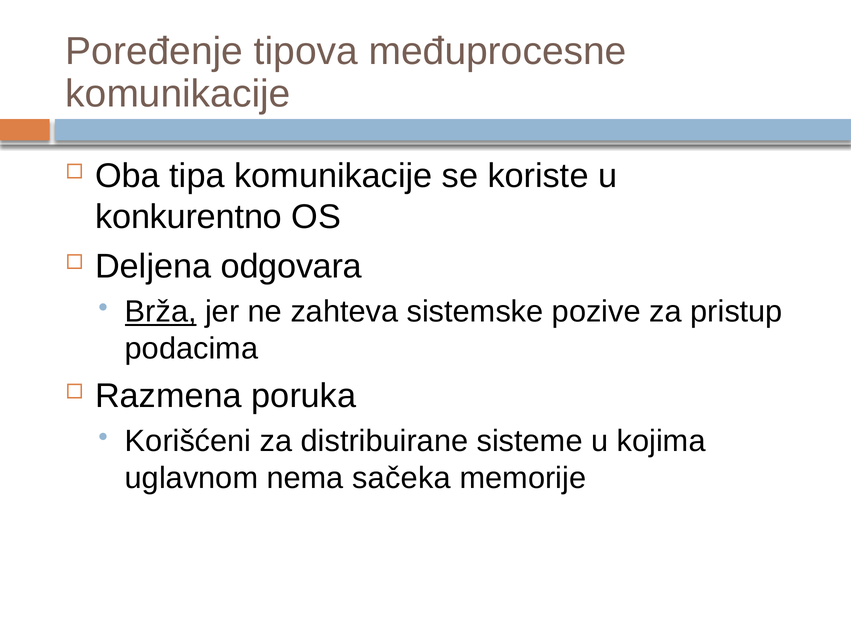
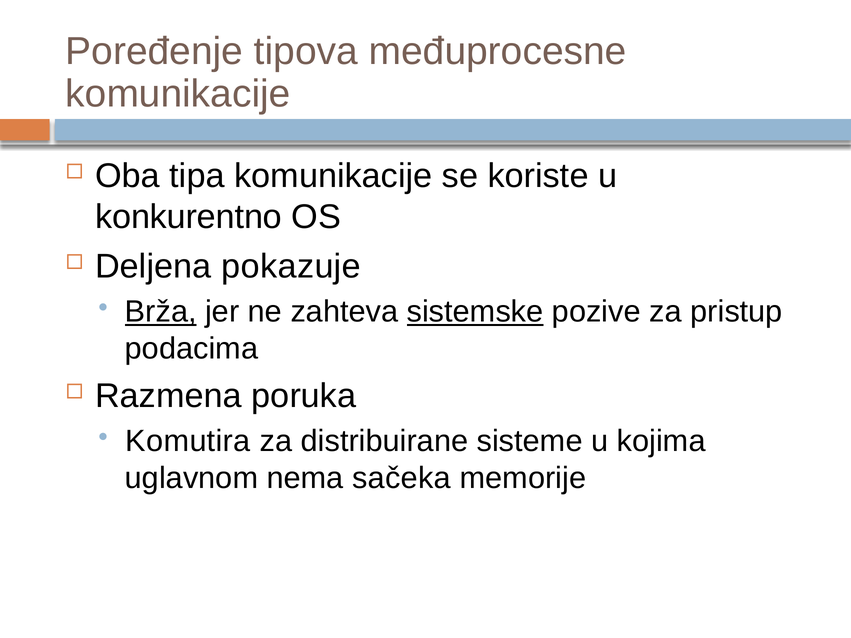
odgovara: odgovara -> pokazuje (291, 267)
sistemske underline: none -> present (475, 312)
Korišćeni: Korišćeni -> Komutira (188, 442)
